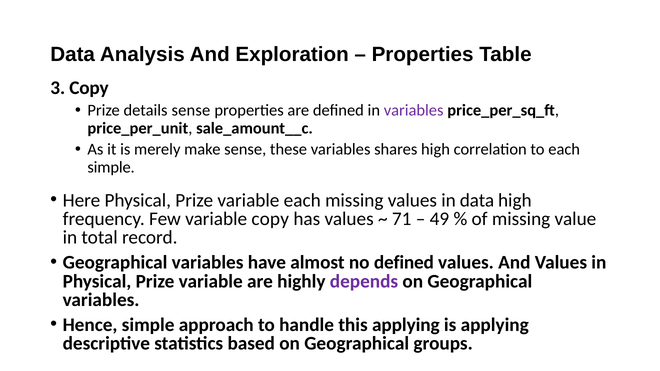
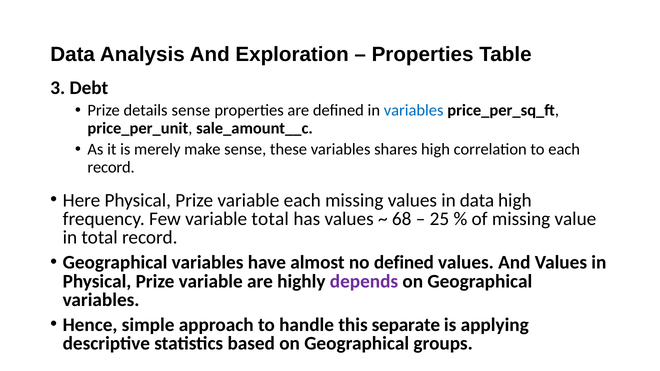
3 Copy: Copy -> Debt (89, 88)
variables colour: purple -> blue (414, 111)
simple: simple -> record (111, 167)
variable copy: copy -> total (270, 219)
71: 71 -> 68 (402, 219)
49: 49 -> 25 (439, 219)
this applying: applying -> separate (406, 325)
